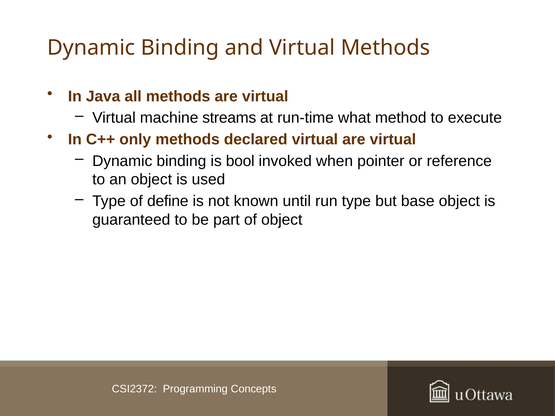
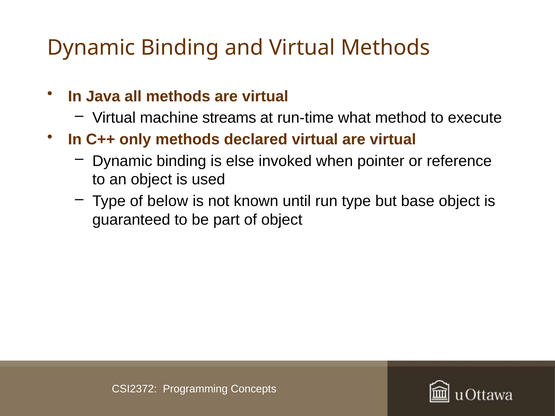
bool: bool -> else (240, 161)
define: define -> below (168, 201)
